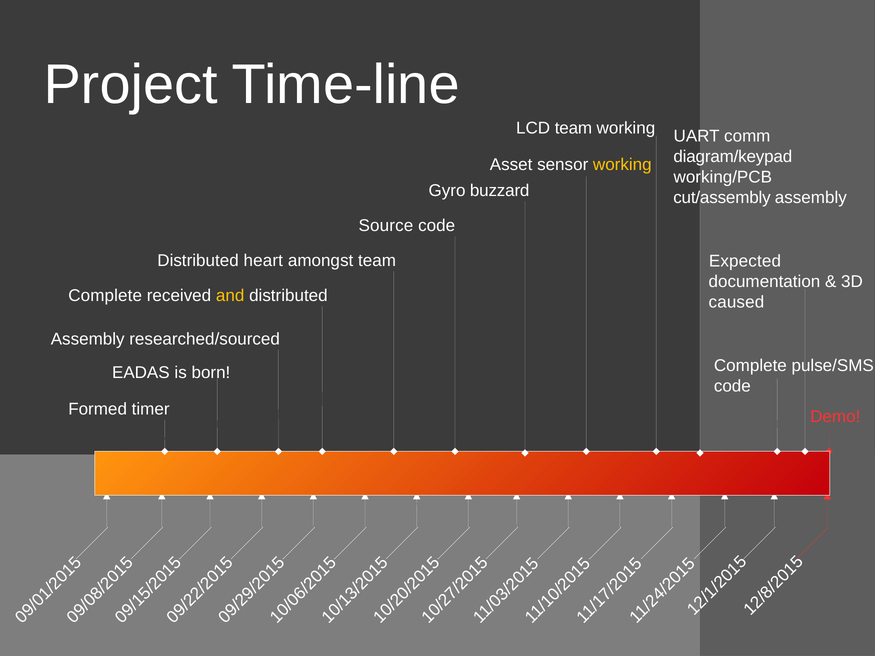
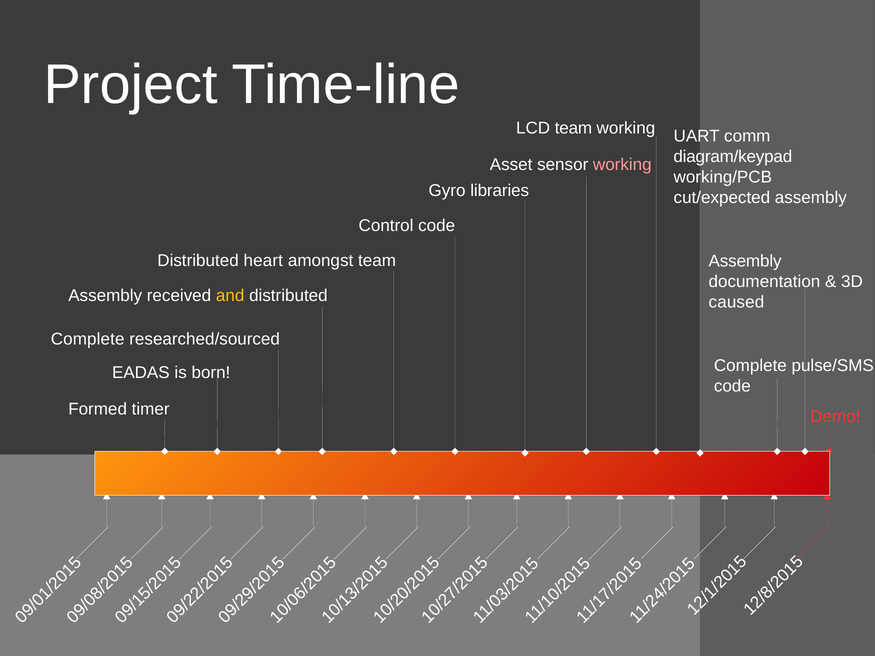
working colour: yellow -> pink (622, 164)
buzzard: buzzard -> libraries (500, 191)
cut/assembly: cut/assembly -> cut/expected (722, 198)
Source: Source -> Control (386, 226)
Expected: Expected -> Assembly (745, 261)
Complete: Complete -> Assembly (105, 296)
Assembly: Assembly -> Complete (88, 339)
